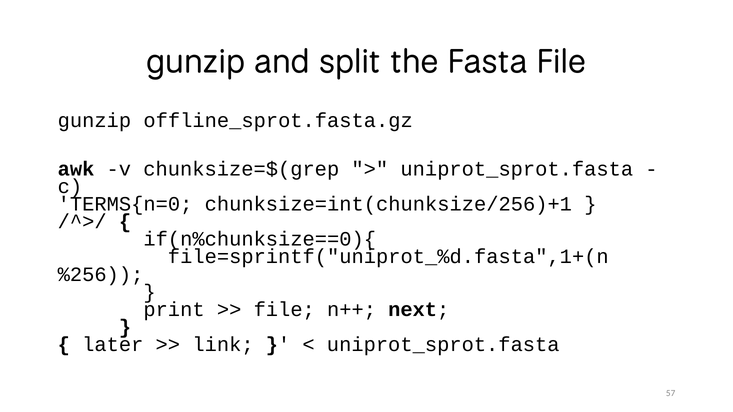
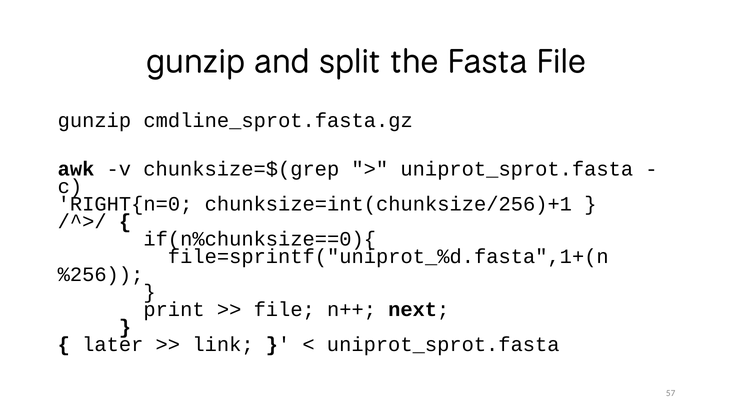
offline_sprot.fasta.gz: offline_sprot.fasta.gz -> cmdline_sprot.fasta.gz (278, 121)
TERMS{n=0: TERMS{n=0 -> RIGHT{n=0 (125, 204)
